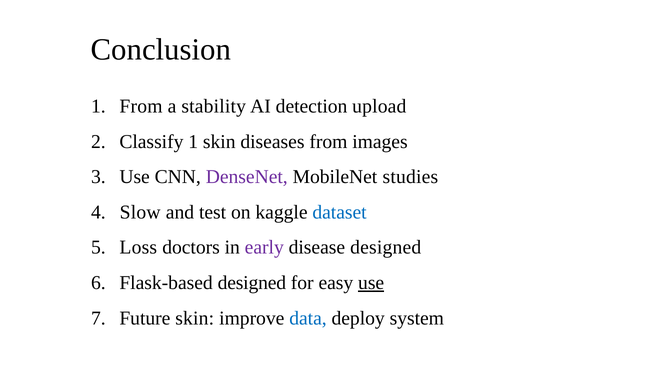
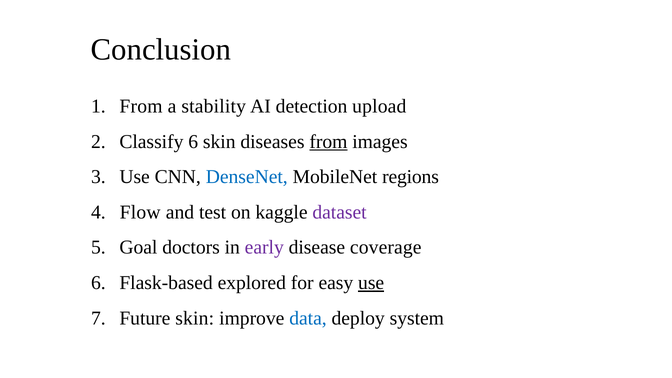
Classify 1: 1 -> 6 (193, 142)
from underline: none -> present (328, 142)
DenseNet colour: purple -> blue (247, 177)
studies: studies -> regions (411, 177)
Slow: Slow -> Flow (140, 212)
dataset colour: blue -> purple (340, 212)
Loss: Loss -> Goal (138, 248)
disease designed: designed -> coverage (386, 248)
Flask-based designed: designed -> explored (252, 283)
